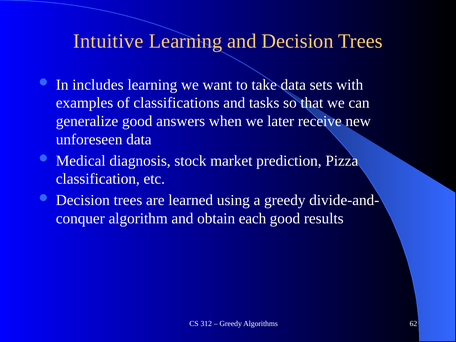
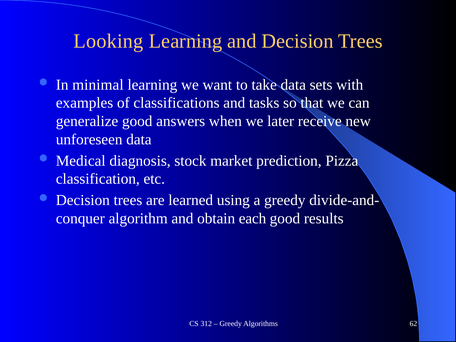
Intuitive: Intuitive -> Looking (108, 41)
includes: includes -> minimal (98, 85)
